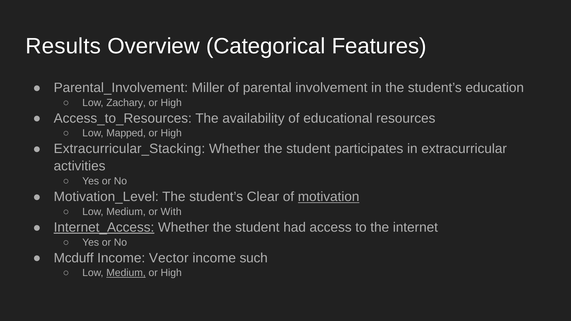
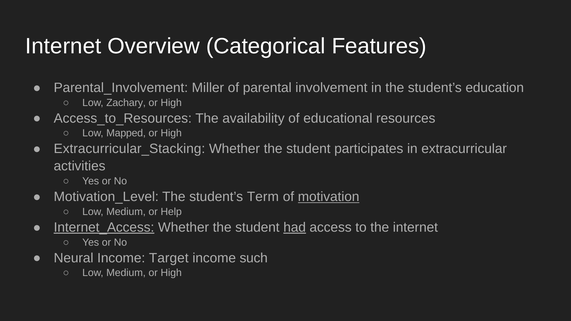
Results: Results -> Internet (63, 46)
Clear: Clear -> Term (263, 197)
With: With -> Help (171, 212)
had underline: none -> present (295, 228)
Mcduff: Mcduff -> Neural (74, 258)
Vector: Vector -> Target (169, 258)
Medium underline: present -> none (126, 273)
